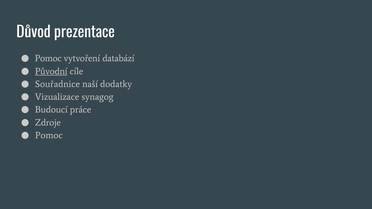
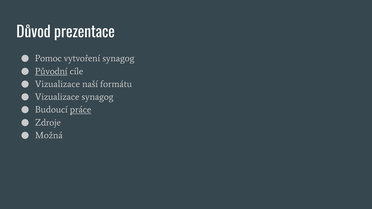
vytvoření databází: databází -> synagog (118, 59)
Souřadnice: Souřadnice -> Vizualizace (57, 84)
dodatky: dodatky -> formátu (116, 84)
práce underline: none -> present (81, 110)
Pomoc: Pomoc -> Možná (49, 135)
